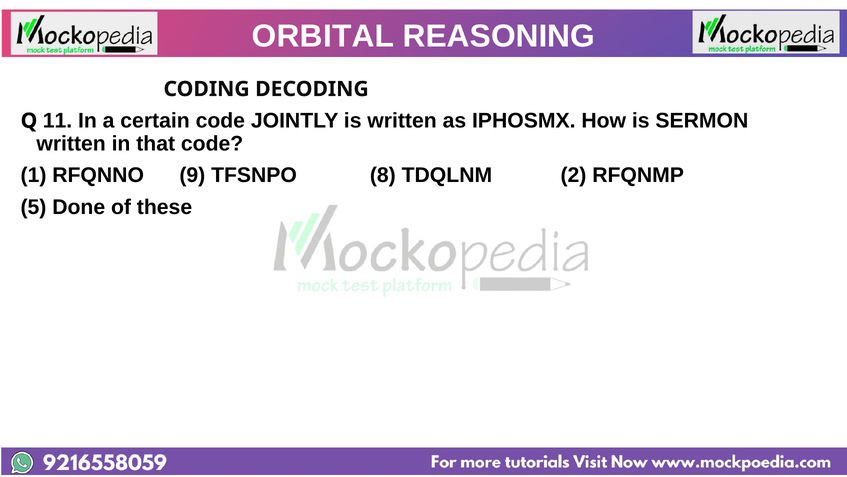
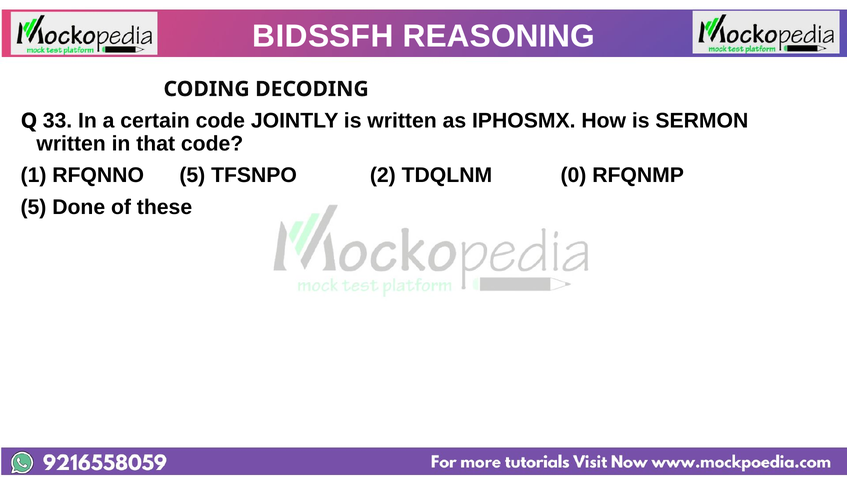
ORBITAL: ORBITAL -> BIDSSFH (323, 36)
11: 11 -> 33 (58, 121)
RFQNNO 9: 9 -> 5 (192, 175)
8: 8 -> 2 (383, 175)
2: 2 -> 0 (573, 175)
